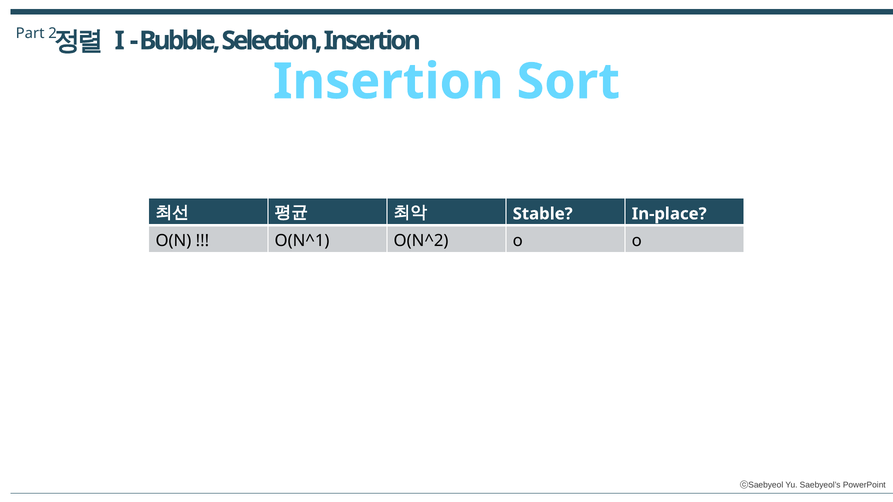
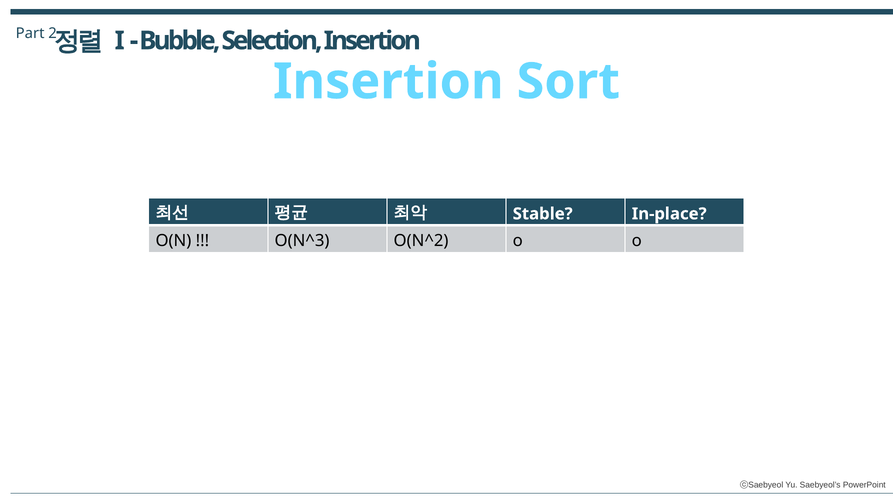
O(N^1: O(N^1 -> O(N^3 (302, 241)
